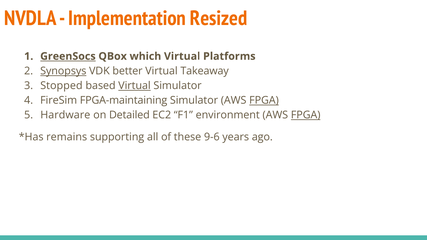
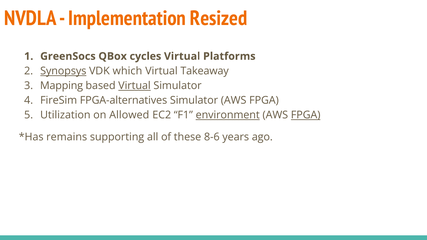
GreenSocs underline: present -> none (68, 56)
which: which -> cycles (145, 56)
better: better -> which (127, 71)
Stopped: Stopped -> Mapping (62, 86)
FPGA-maintaining: FPGA-maintaining -> FPGA-alternatives (124, 101)
FPGA underline: present -> none (264, 101)
Hardware: Hardware -> Utilization (65, 115)
Detailed: Detailed -> Allowed (129, 115)
environment underline: none -> present (228, 115)
9-6: 9-6 -> 8-6 (212, 137)
